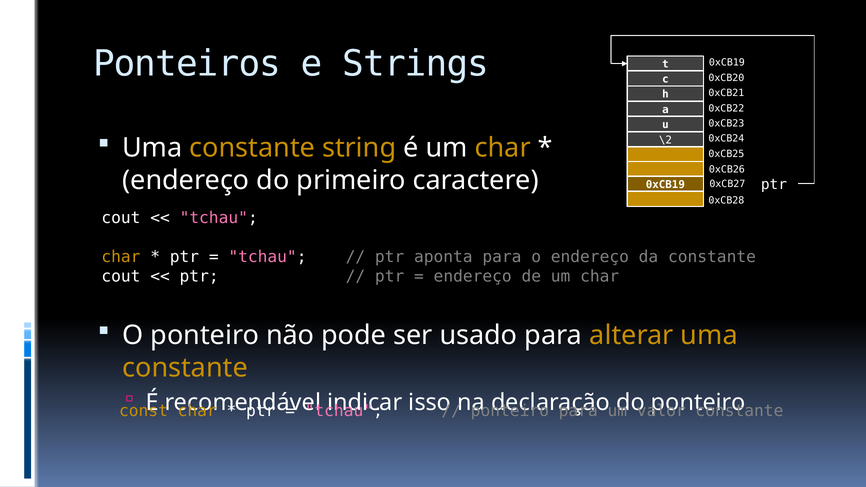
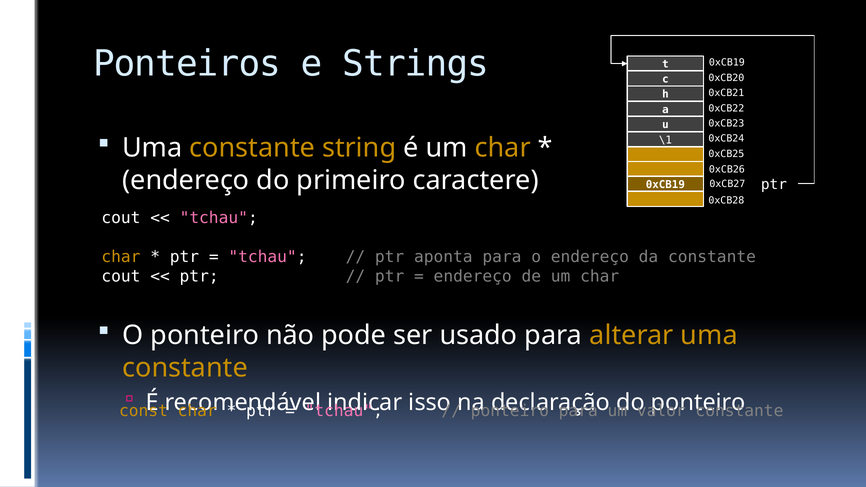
\2: \2 -> \1 (665, 140)
